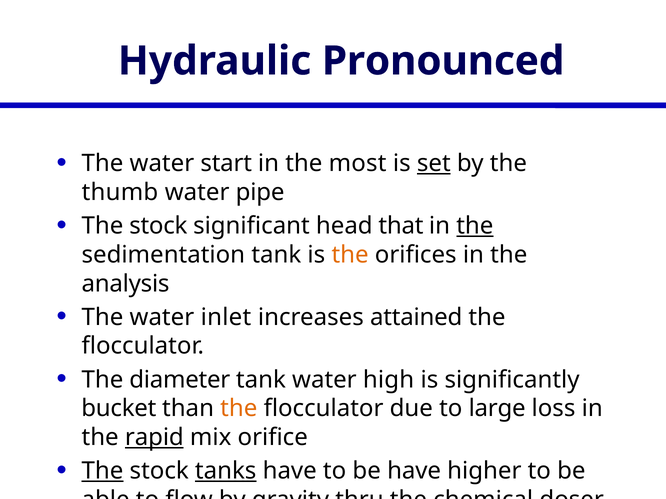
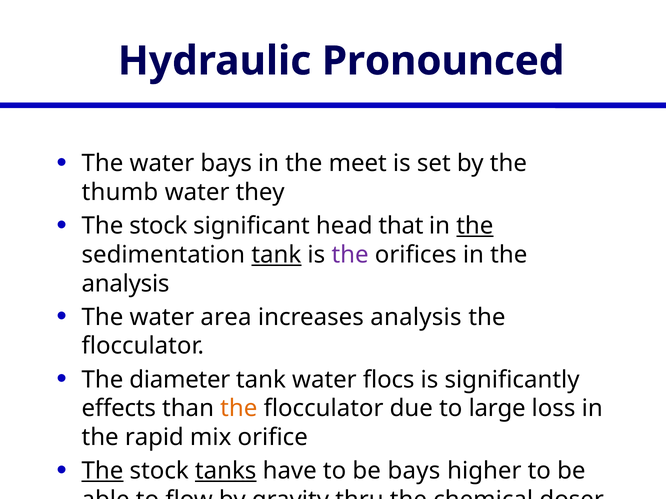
water start: start -> bays (226, 164)
most: most -> meet (358, 164)
set underline: present -> none (434, 164)
pipe: pipe -> they (260, 193)
tank underline: none -> present (276, 255)
the colour: orange -> purple (350, 255)
inlet: inlet -> area (226, 318)
increases attained: attained -> analysis (416, 318)
high: high -> flocs (389, 380)
bucket: bucket -> effects (119, 409)
rapid underline: present -> none (154, 438)
be have: have -> bays (414, 471)
